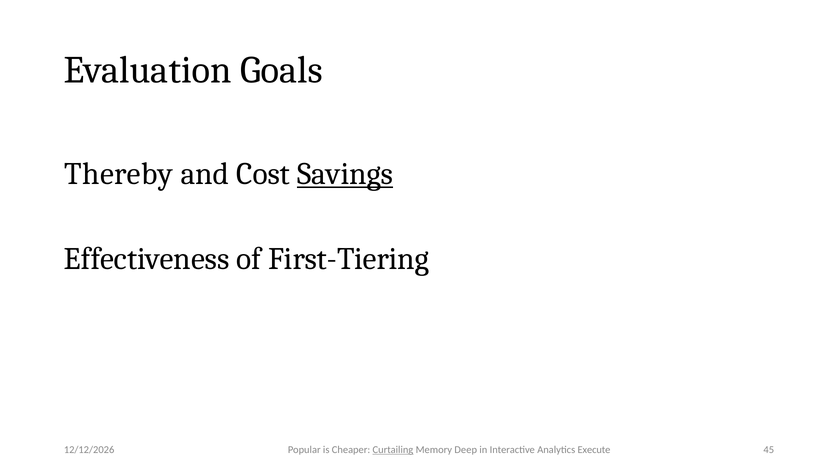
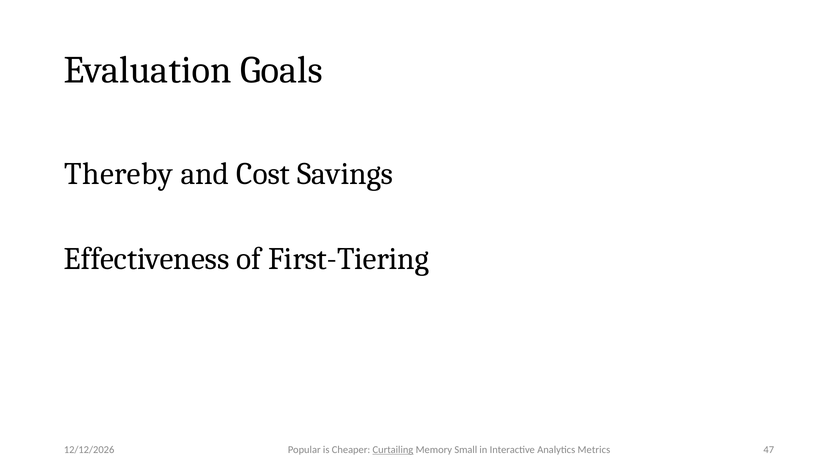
Savings underline: present -> none (345, 174)
45: 45 -> 47 (769, 450)
Deep: Deep -> Small (466, 450)
Execute: Execute -> Metrics (594, 450)
